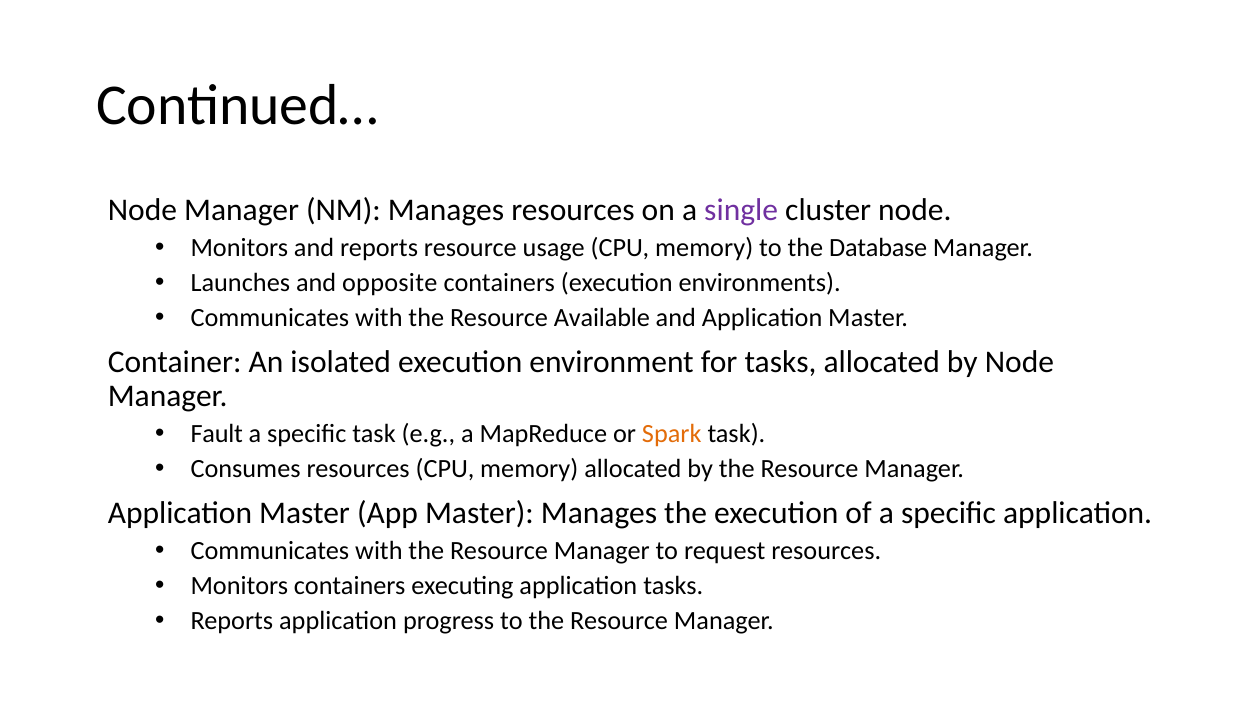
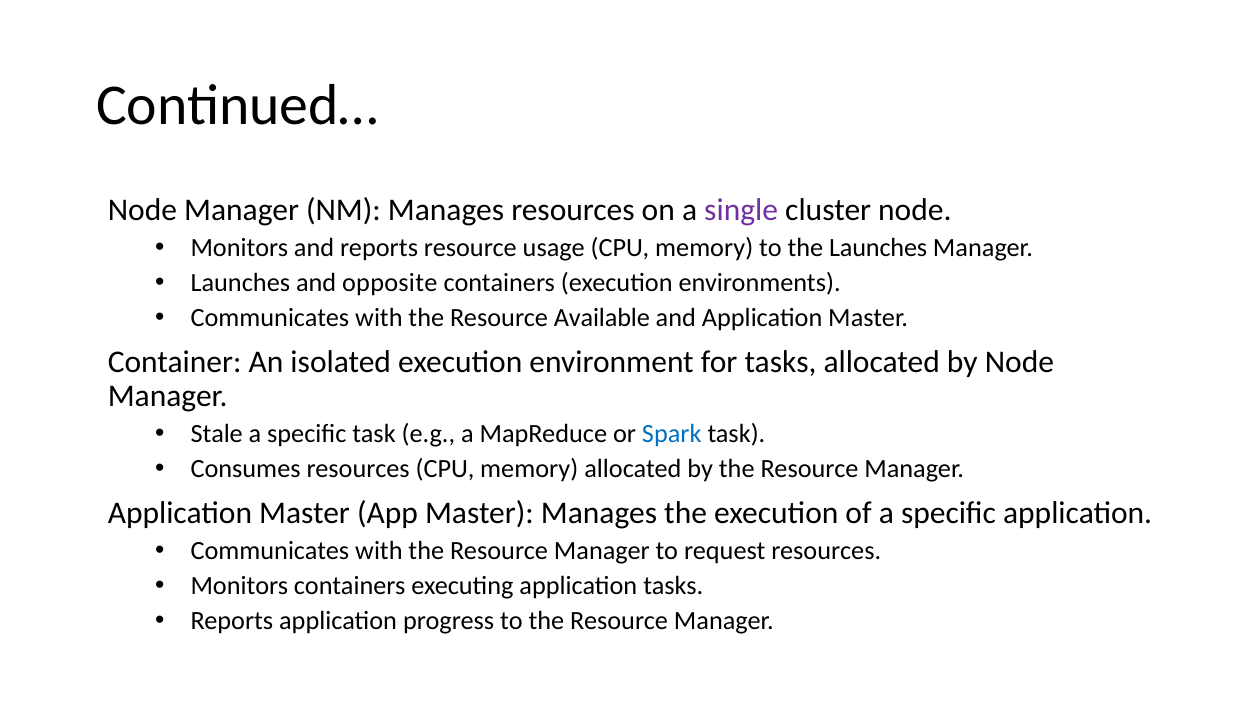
the Database: Database -> Launches (878, 248)
Fault: Fault -> Stale (217, 434)
Spark colour: orange -> blue (672, 434)
